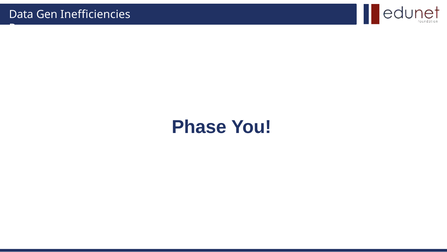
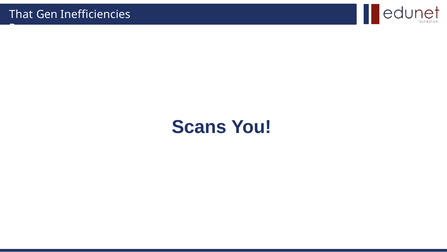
Data: Data -> That (21, 15)
Phase: Phase -> Scans (199, 127)
